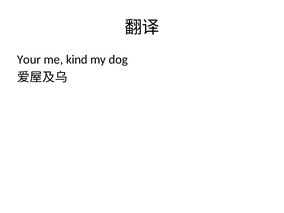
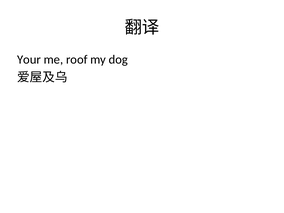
kind: kind -> roof (77, 60)
